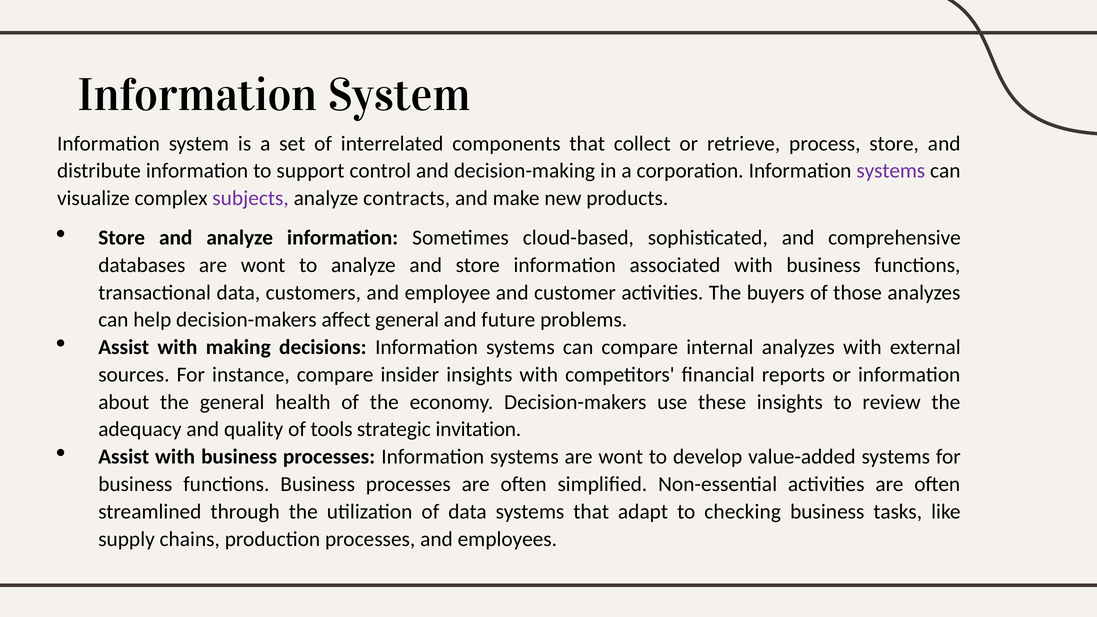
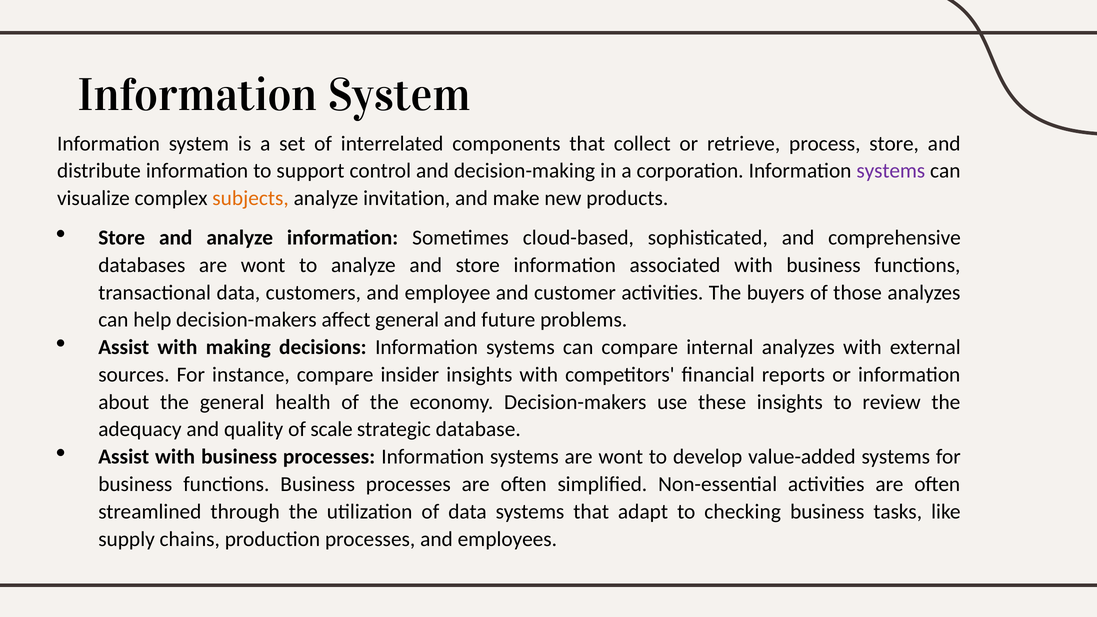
subjects colour: purple -> orange (251, 198)
contracts: contracts -> invitation (407, 198)
tools: tools -> scale (332, 430)
invitation: invitation -> database (478, 430)
